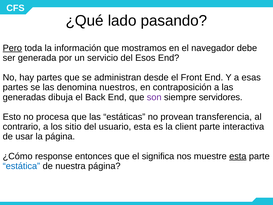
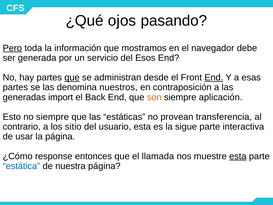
lado: lado -> ojos (122, 21)
que underline: none -> present (72, 77)
End underline: none -> present (214, 77)
dibuja: dibuja -> import (61, 97)
son colour: purple -> orange (154, 97)
servidores: servidores -> aplicación (221, 97)
no procesa: procesa -> siempre (52, 117)
client: client -> sigue (186, 127)
significa: significa -> llamada (158, 156)
